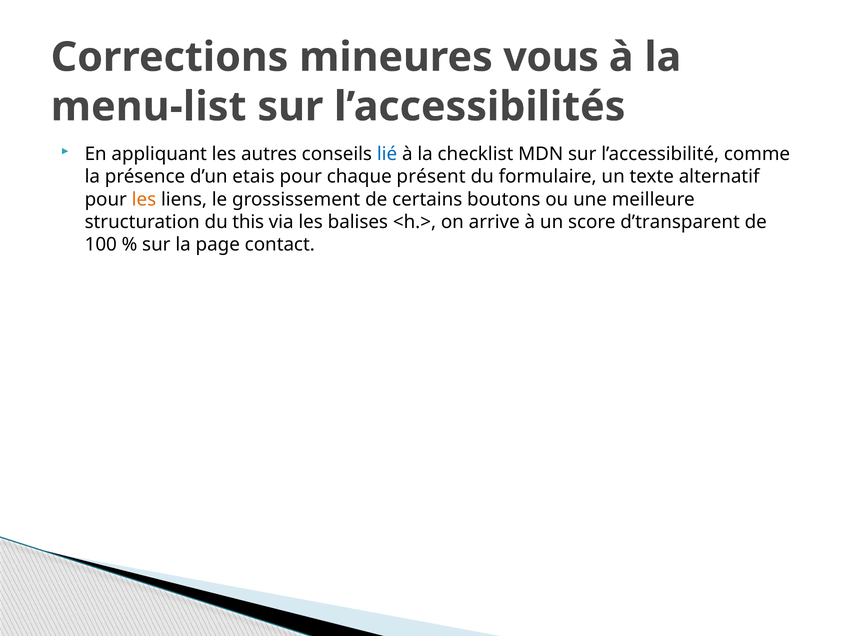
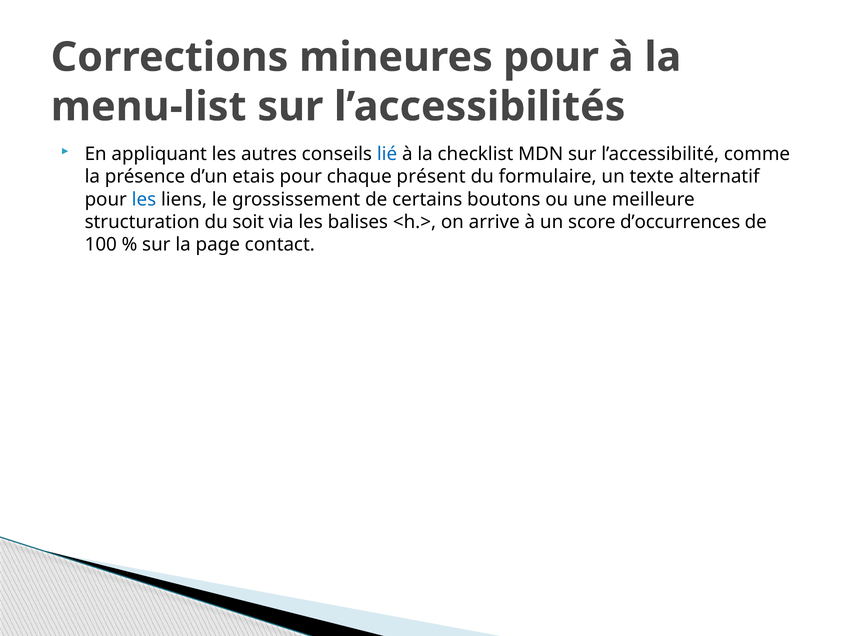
mineures vous: vous -> pour (551, 57)
les colour: orange -> blue (144, 199)
this: this -> soit (248, 222)
d’transparent: d’transparent -> d’occurrences (680, 222)
